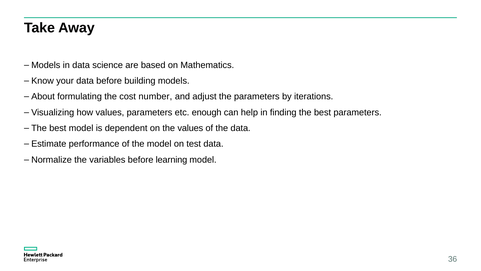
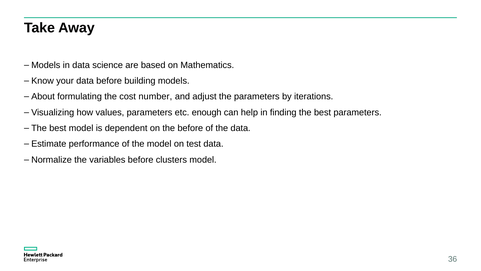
the values: values -> before (190, 128)
learning: learning -> clusters (171, 159)
